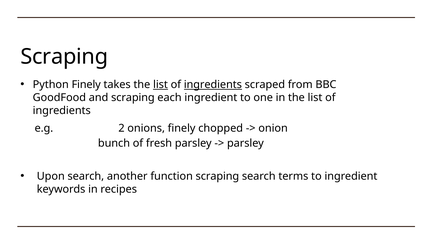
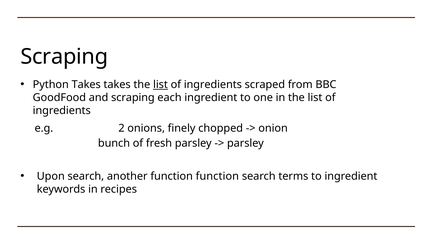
Python Finely: Finely -> Takes (86, 85)
ingredients underline: present -> none (213, 85)
function scraping: scraping -> function (217, 177)
